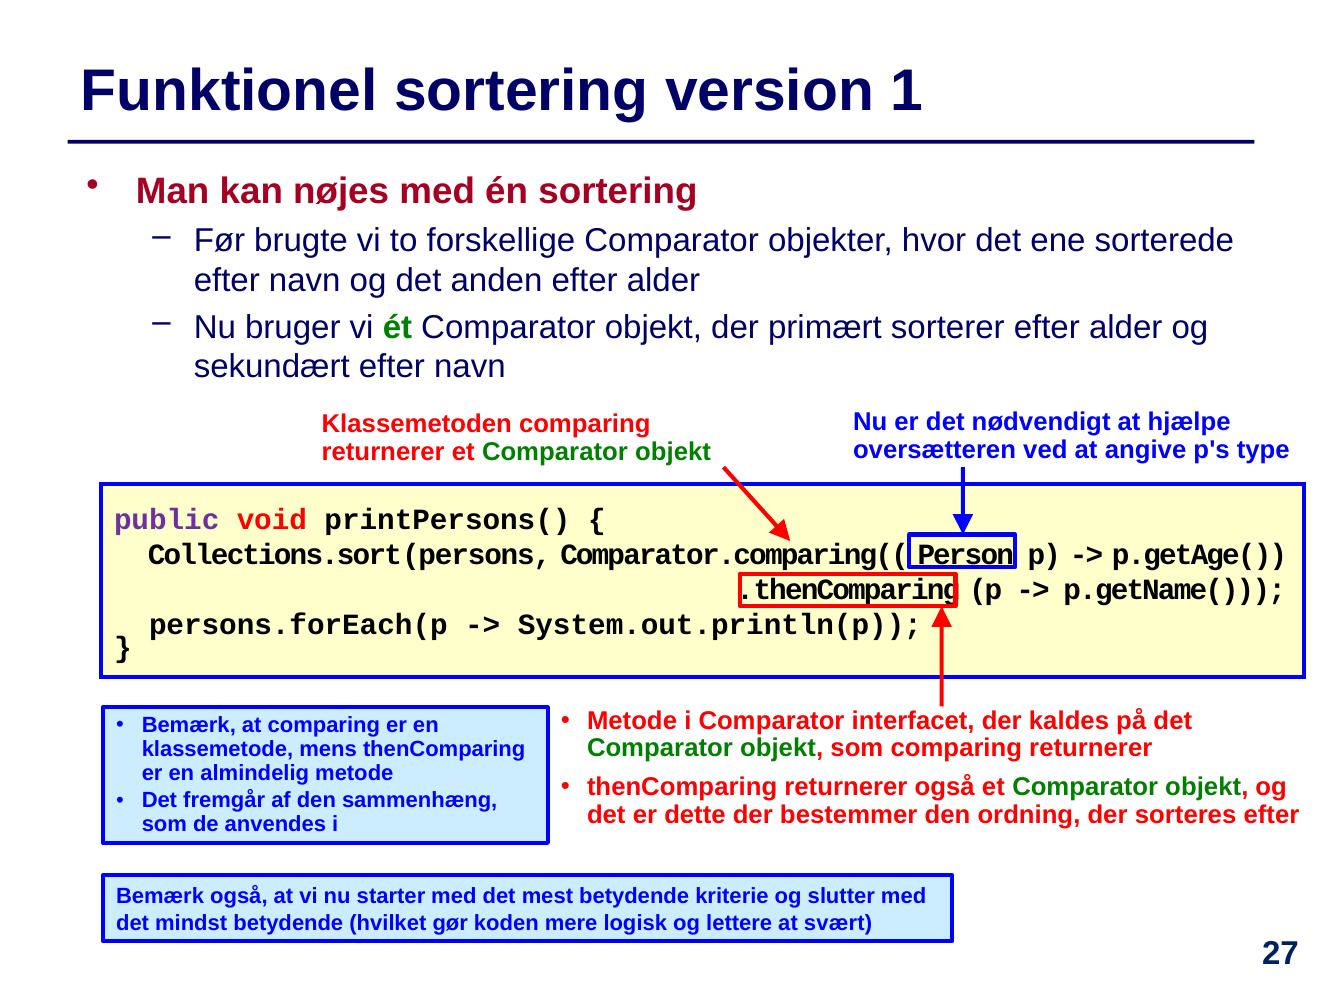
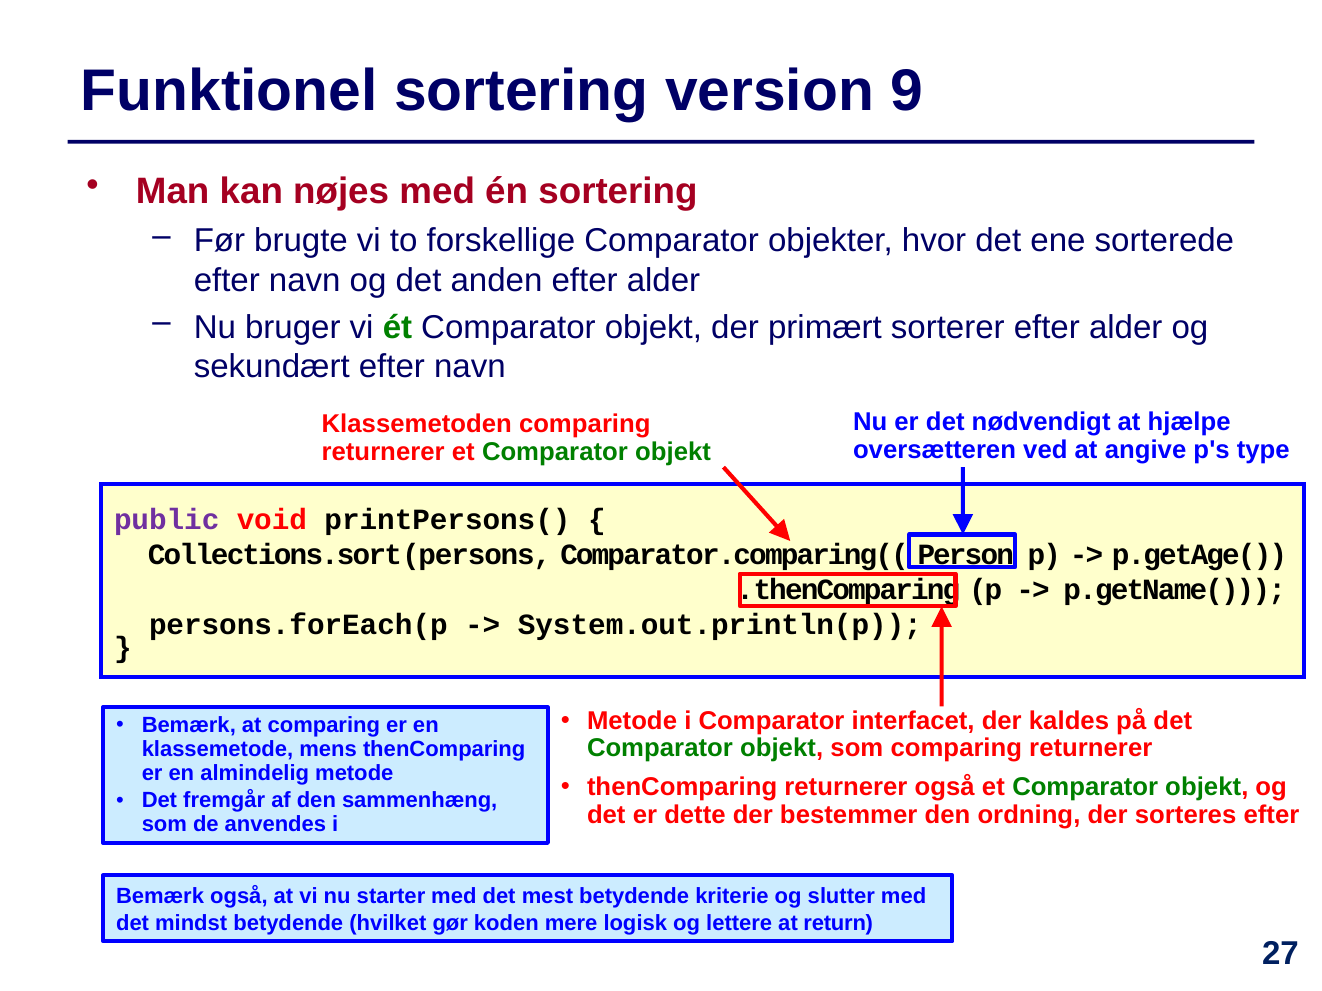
1: 1 -> 9 (907, 91)
svært: svært -> return (838, 924)
